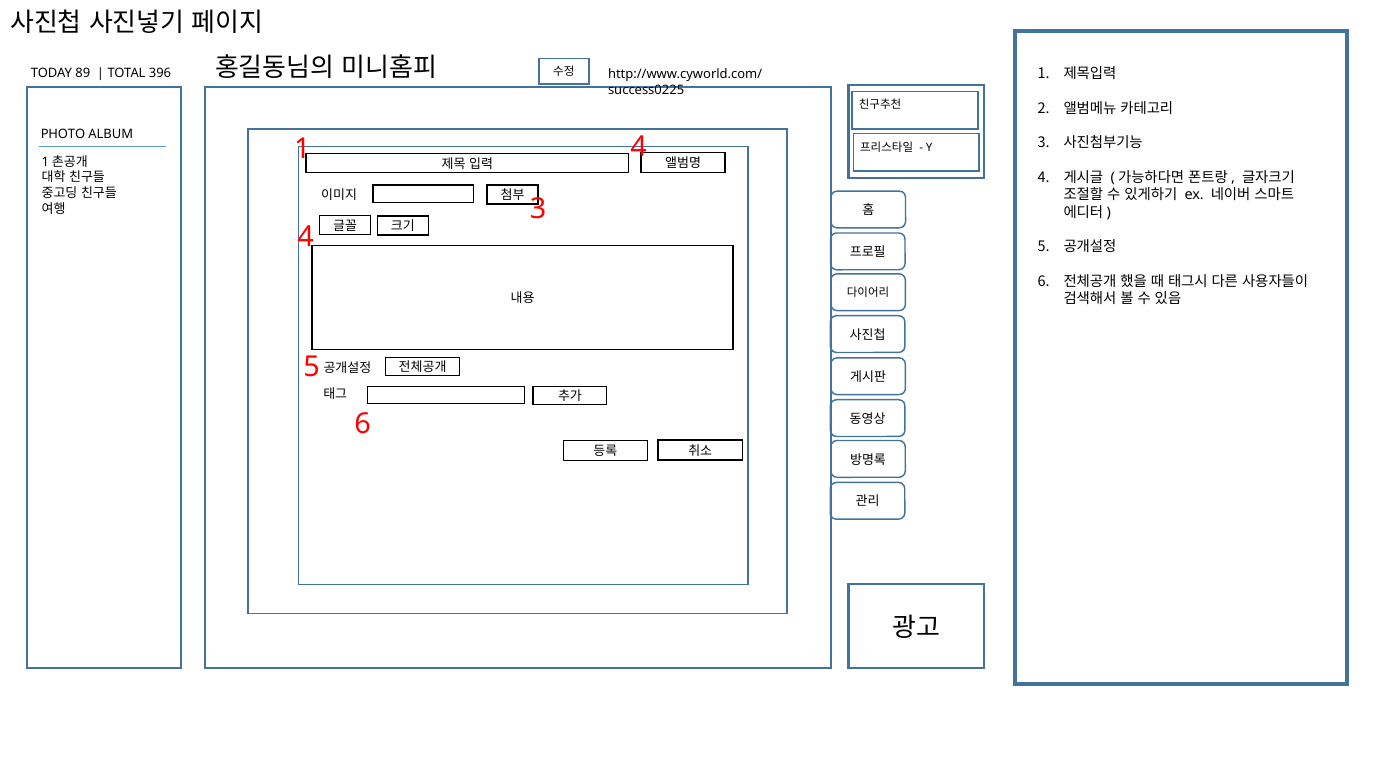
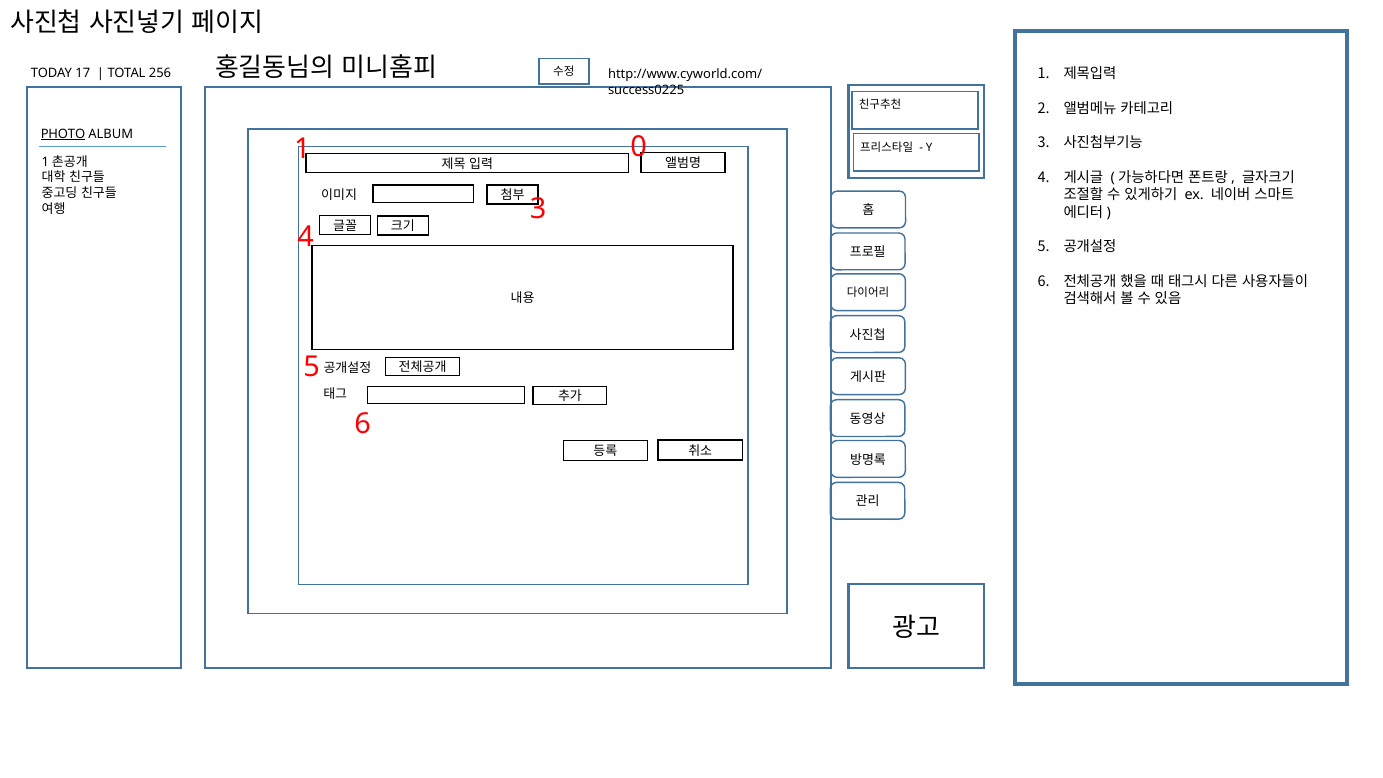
89: 89 -> 17 (83, 73)
396: 396 -> 256 (160, 73)
PHOTO underline: none -> present (63, 134)
1 4: 4 -> 0 (639, 147)
